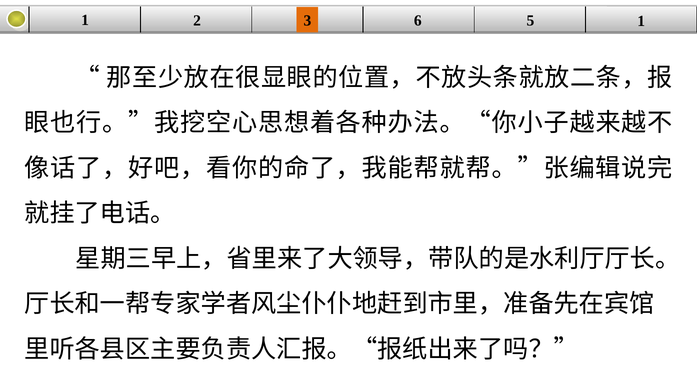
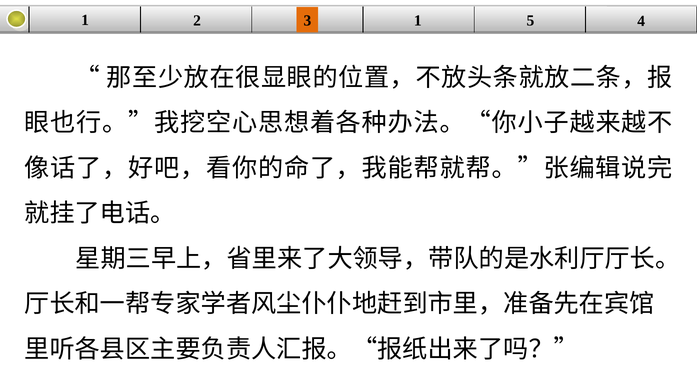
3 6: 6 -> 1 (418, 21)
5 1: 1 -> 4 (641, 21)
